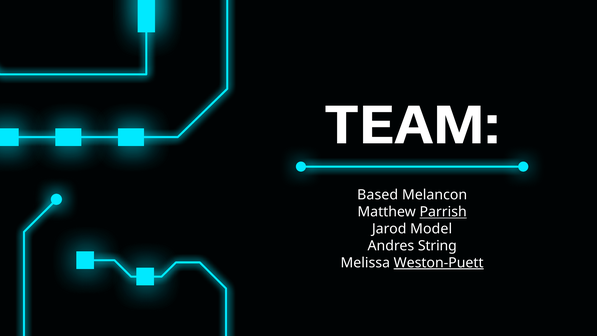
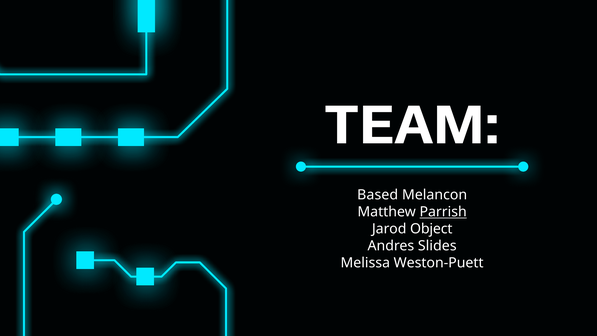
Model: Model -> Object (431, 229)
String: String -> Slides (437, 246)
Weston-Puett underline: present -> none (439, 263)
